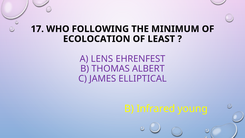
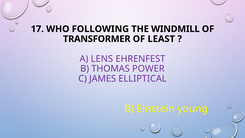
MINIMUM: MINIMUM -> WINDMILL (175, 29)
ECOLOCATION: ECOLOCATION -> TRANSFORMER (97, 39)
ALBERT: ALBERT -> POWER (148, 69)
Infrared: Infrared -> Einstein (156, 109)
